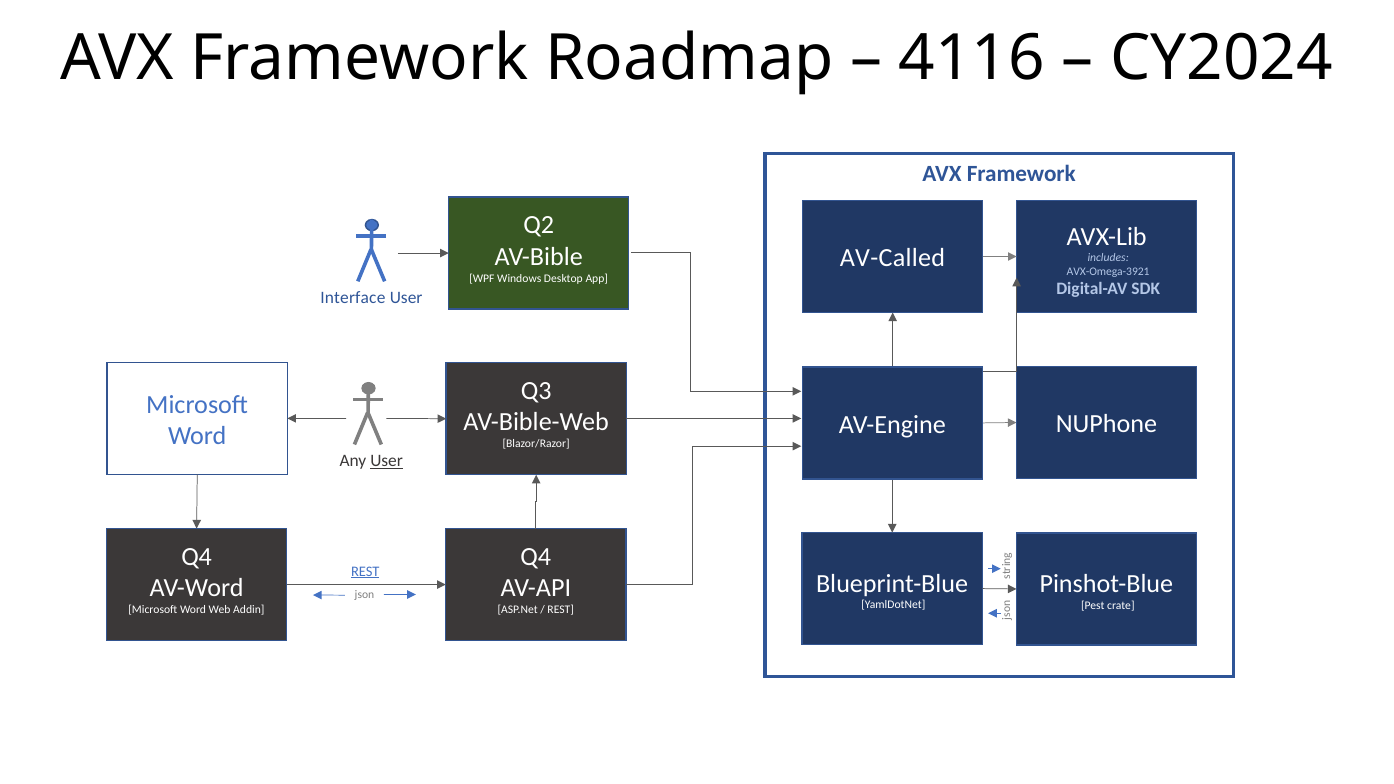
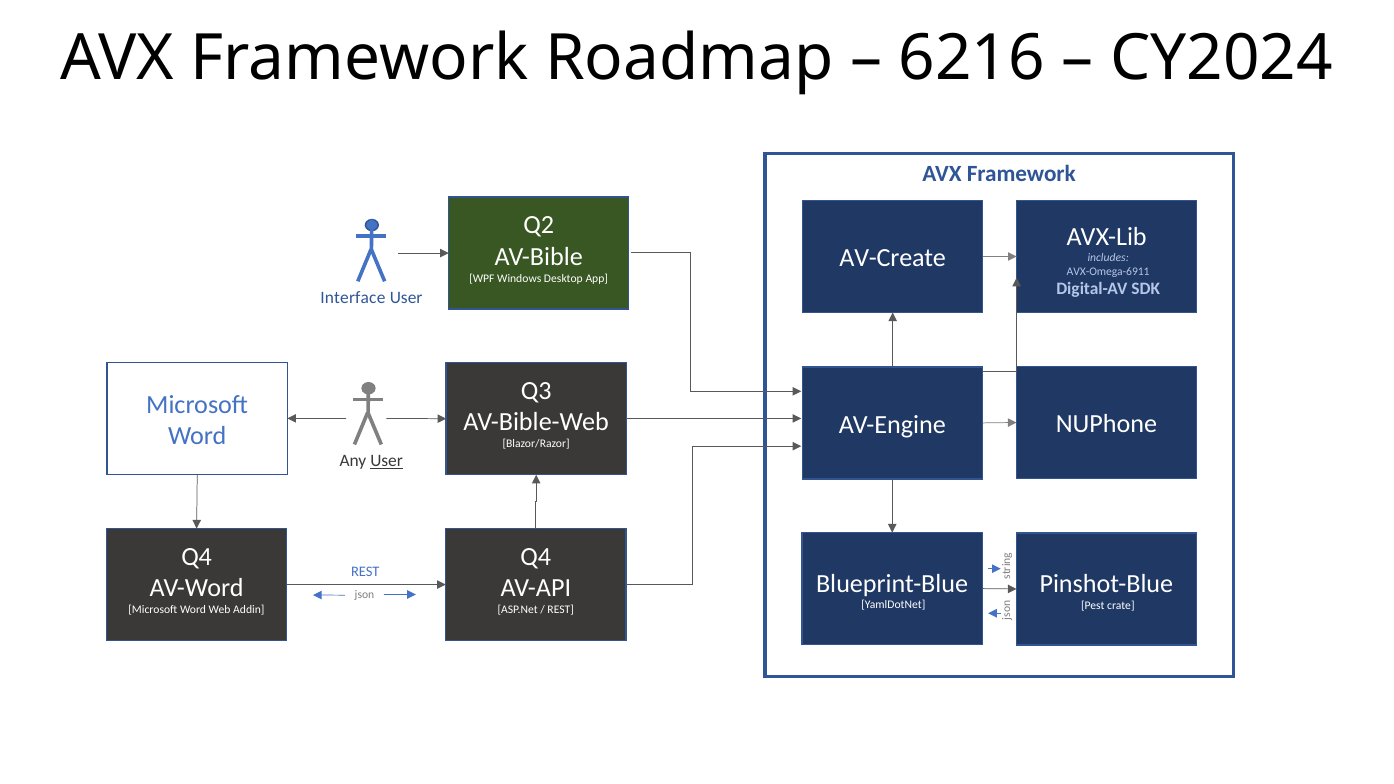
4116: 4116 -> 6216 (972, 59)
AV-Called: AV-Called -> AV-Create (893, 258)
AVX-Omega-3921: AVX-Omega-3921 -> AVX-Omega-6911 (1108, 271)
REST underline: present -> none (365, 571)
